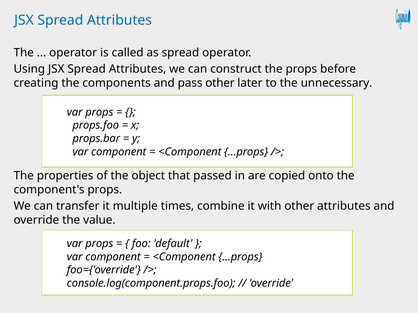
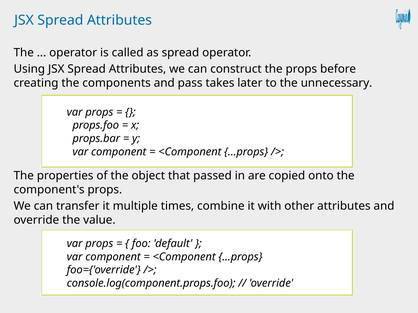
pass other: other -> takes (220, 83)
